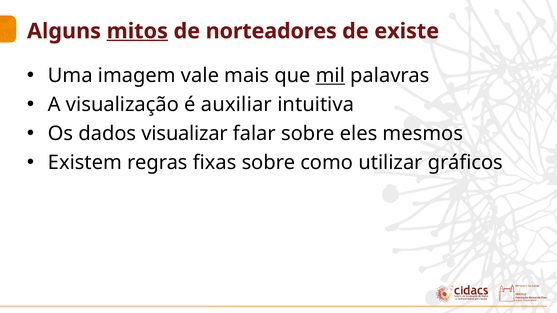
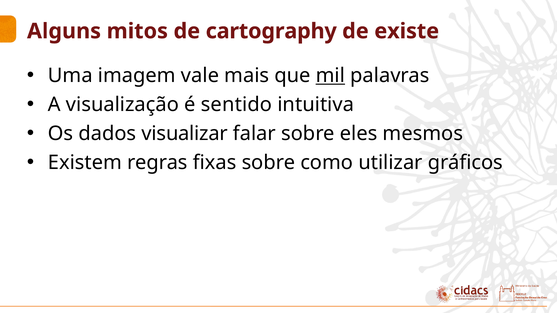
mitos underline: present -> none (137, 31)
norteadores: norteadores -> cartography (271, 31)
auxiliar: auxiliar -> sentido (236, 105)
